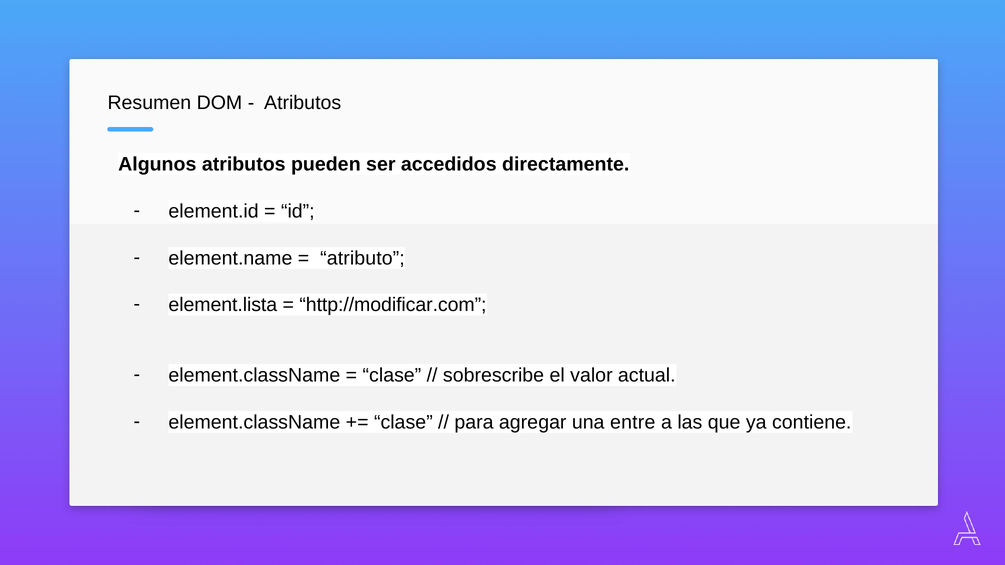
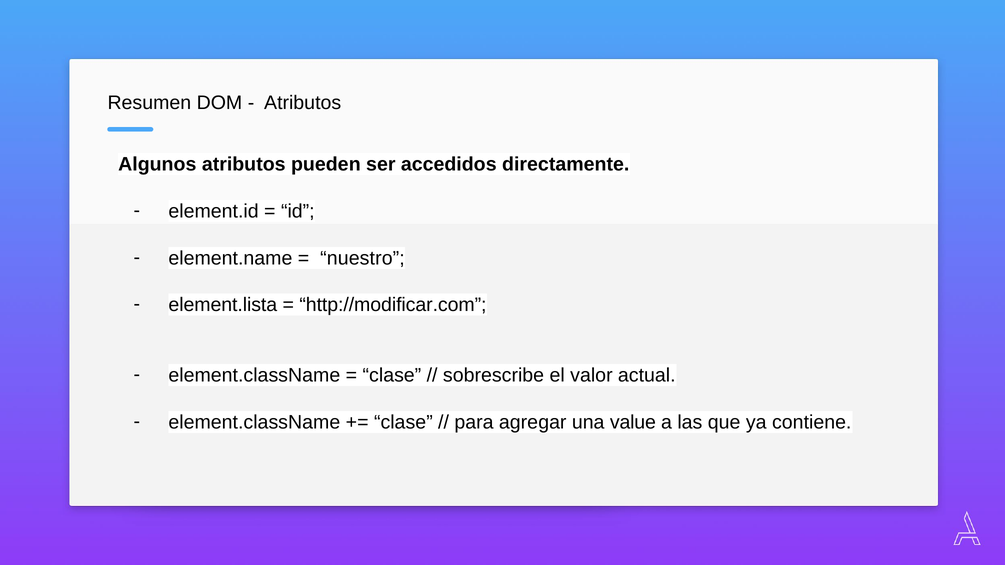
atributo: atributo -> nuestro (362, 258)
entre: entre -> value (633, 422)
